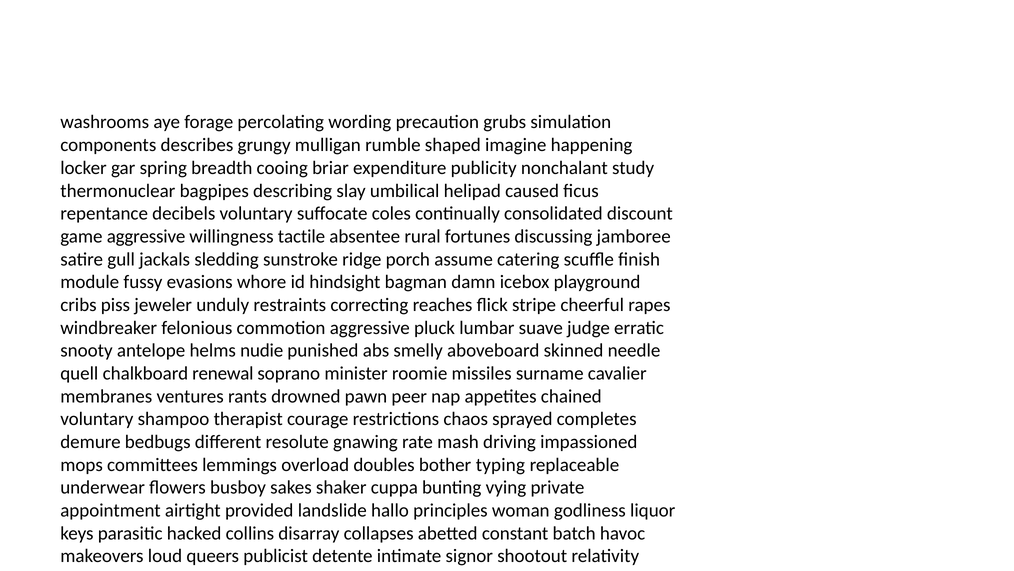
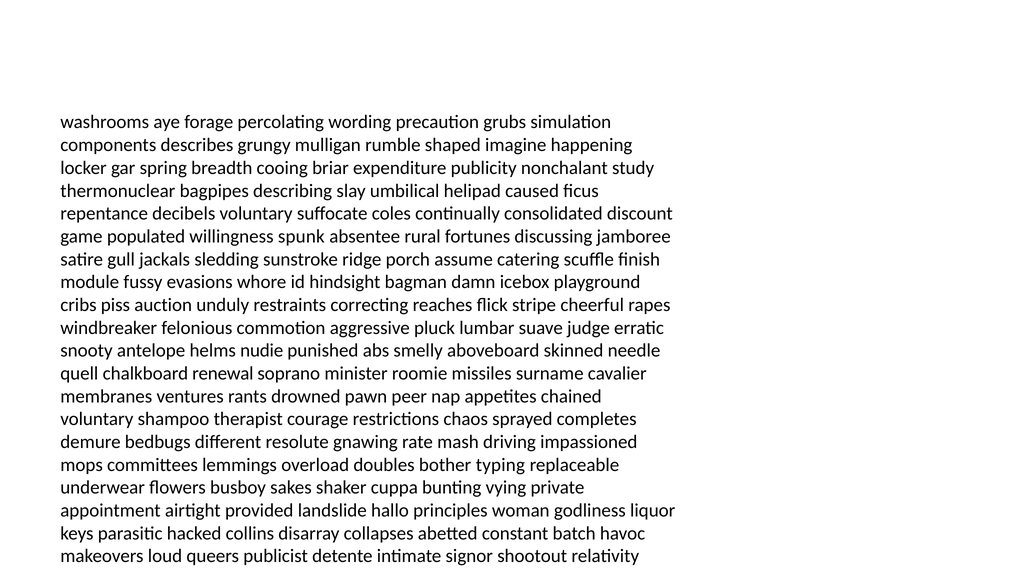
game aggressive: aggressive -> populated (146, 236)
tactile: tactile -> spunk (301, 236)
piss jeweler: jeweler -> auction (163, 305)
